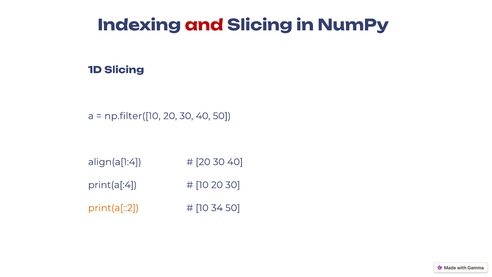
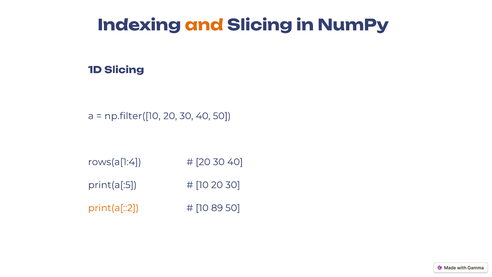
and colour: red -> orange (204, 25)
align(a[1:4: align(a[1:4 -> rows(a[1:4 (115, 162)
print(a[:4: print(a[:4 -> print(a[:5 (112, 185)
34: 34 -> 89 (217, 208)
